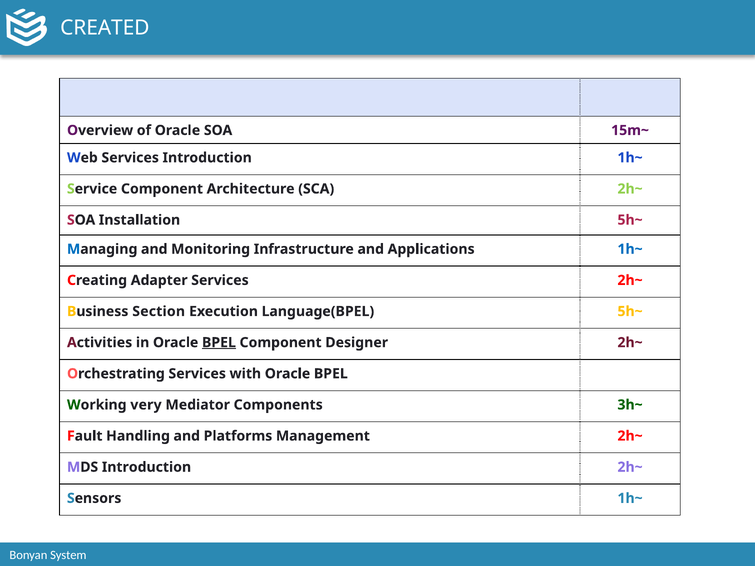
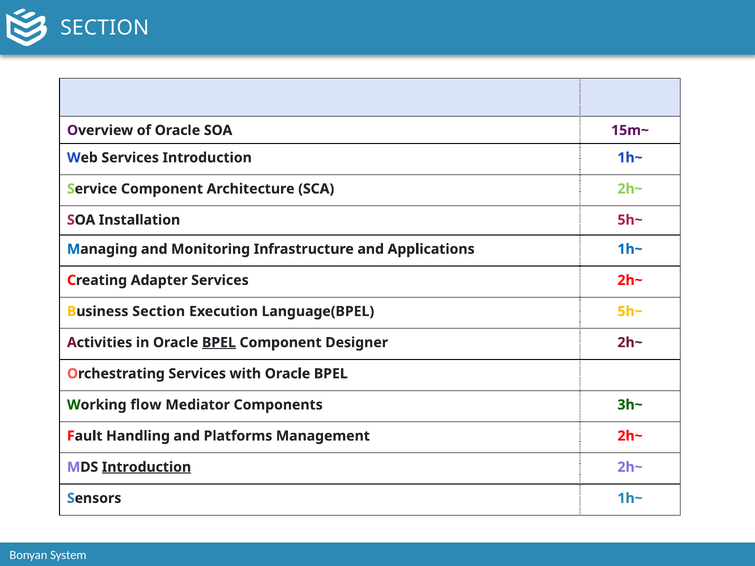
CREATED: CREATED -> SECTION (105, 28)
very: very -> flow (146, 405)
Introduction underline: none -> present (146, 467)
